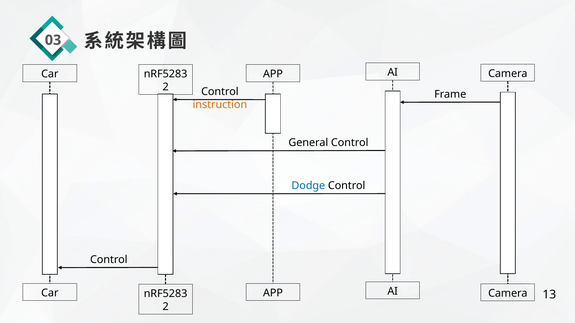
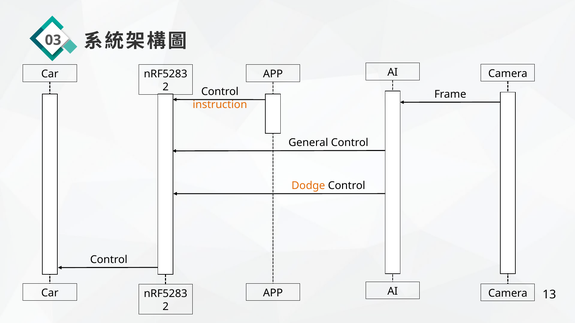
Dodge colour: blue -> orange (308, 186)
